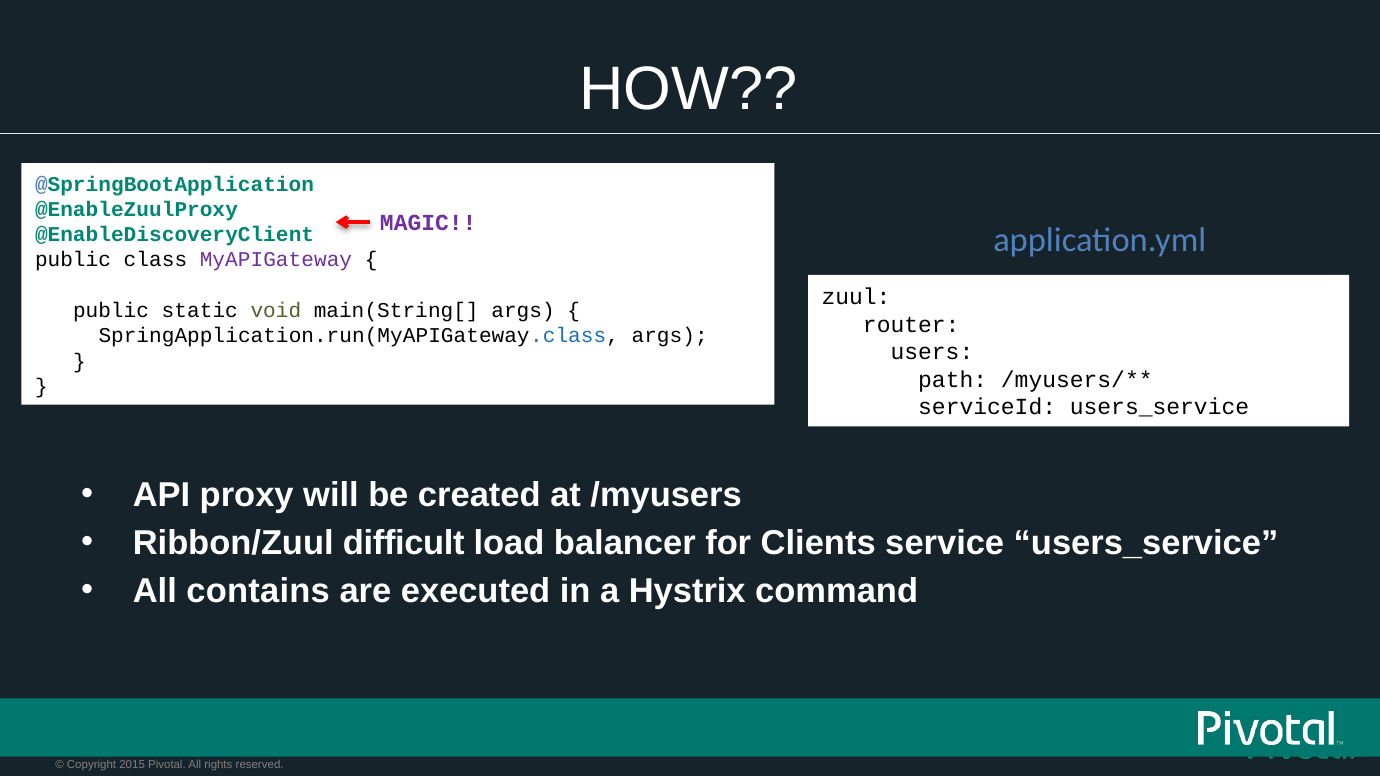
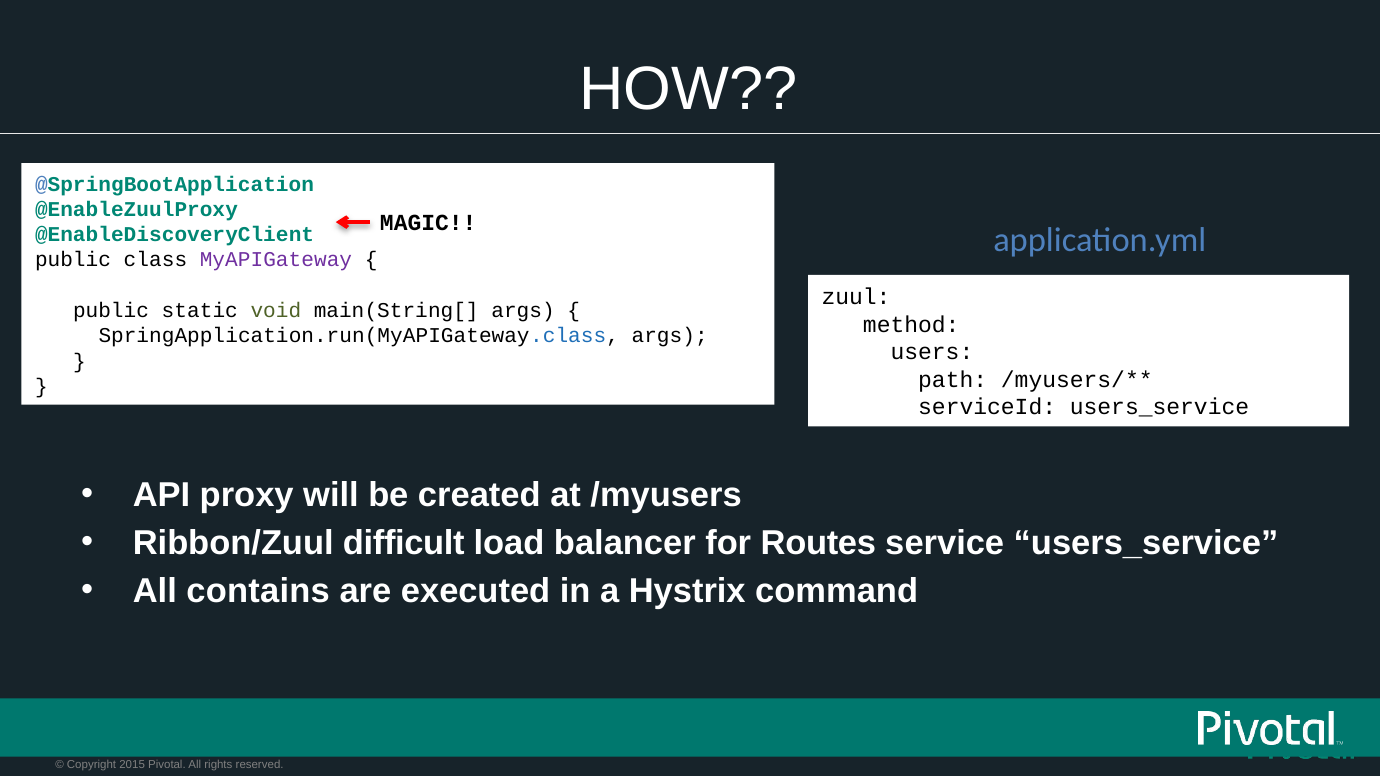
MAGIC colour: purple -> black (428, 223)
router: router -> method (911, 325)
Clients: Clients -> Routes (818, 543)
